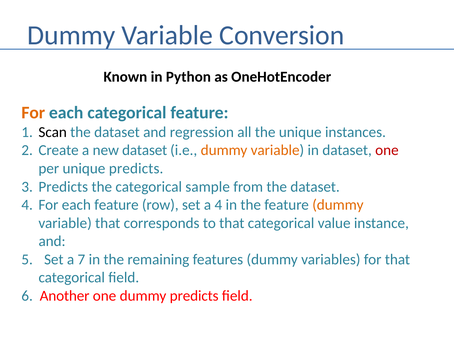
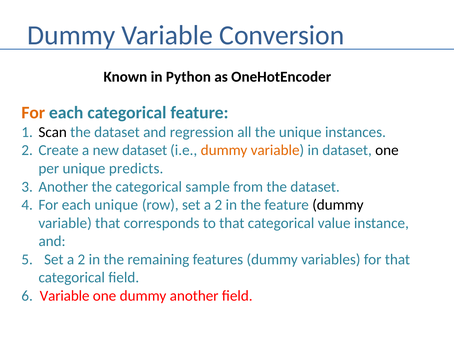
one colour: red -> black (387, 150)
Predicts: Predicts -> Another (63, 186)
each feature: feature -> unique (116, 205)
row set a 4: 4 -> 2 (218, 205)
dummy colour: orange -> black (338, 205)
7: 7 -> 2 (81, 259)
6 Another: Another -> Variable (65, 295)
dummy predicts: predicts -> another (194, 295)
